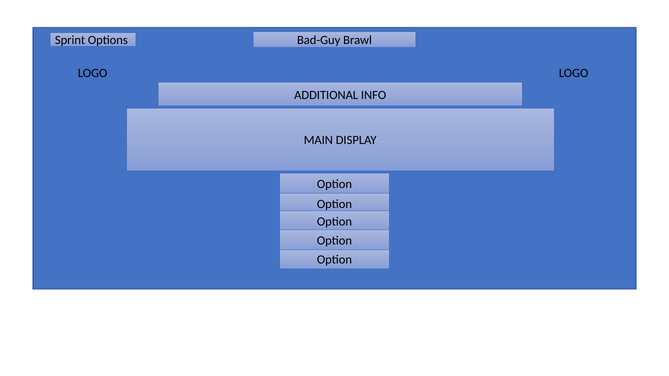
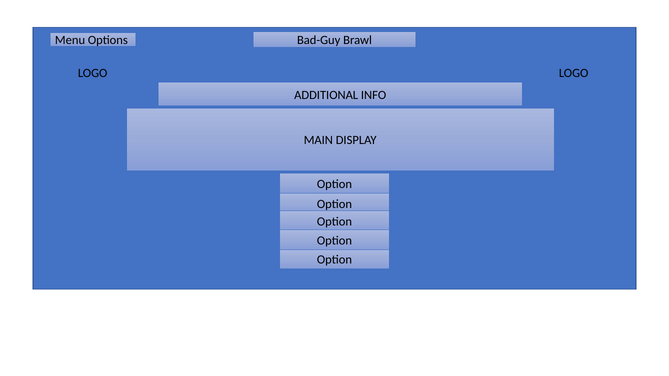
Sprint: Sprint -> Menu (70, 40)
